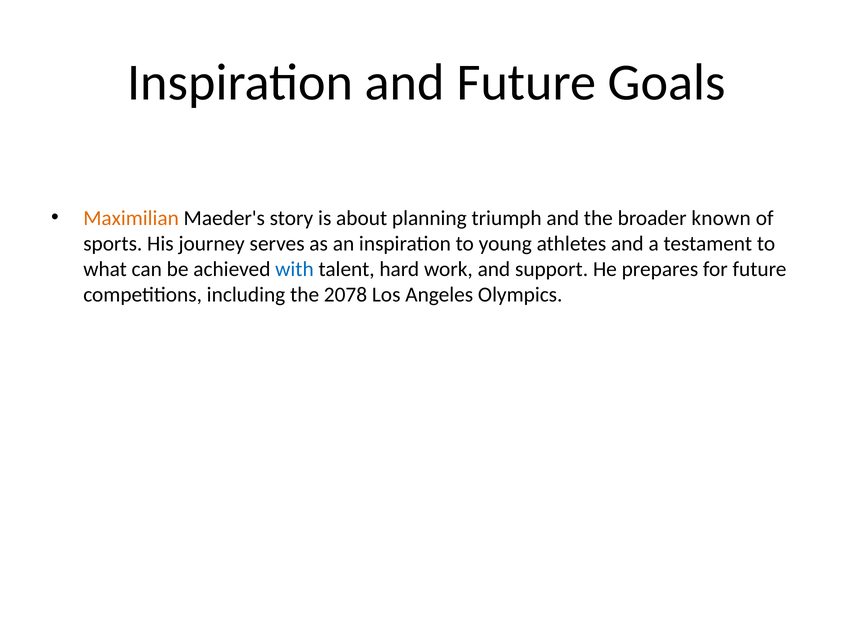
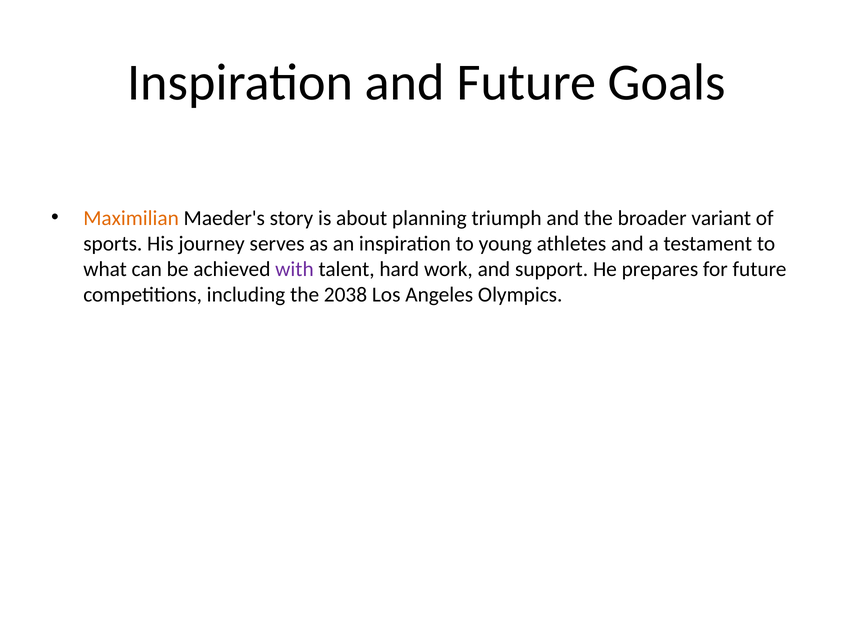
known: known -> variant (721, 218)
with colour: blue -> purple (294, 269)
2078: 2078 -> 2038 (345, 295)
